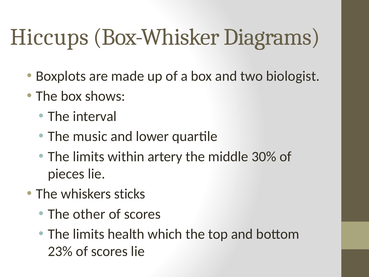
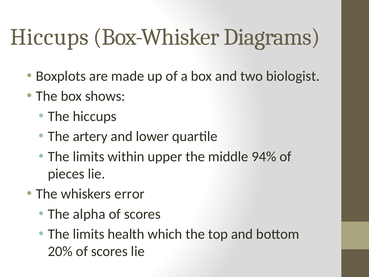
The interval: interval -> hiccups (95, 116)
music: music -> artery (90, 136)
artery: artery -> upper (165, 156)
30%: 30% -> 94% (264, 156)
sticks: sticks -> error (130, 194)
other: other -> alpha (89, 214)
23%: 23% -> 20% (60, 251)
